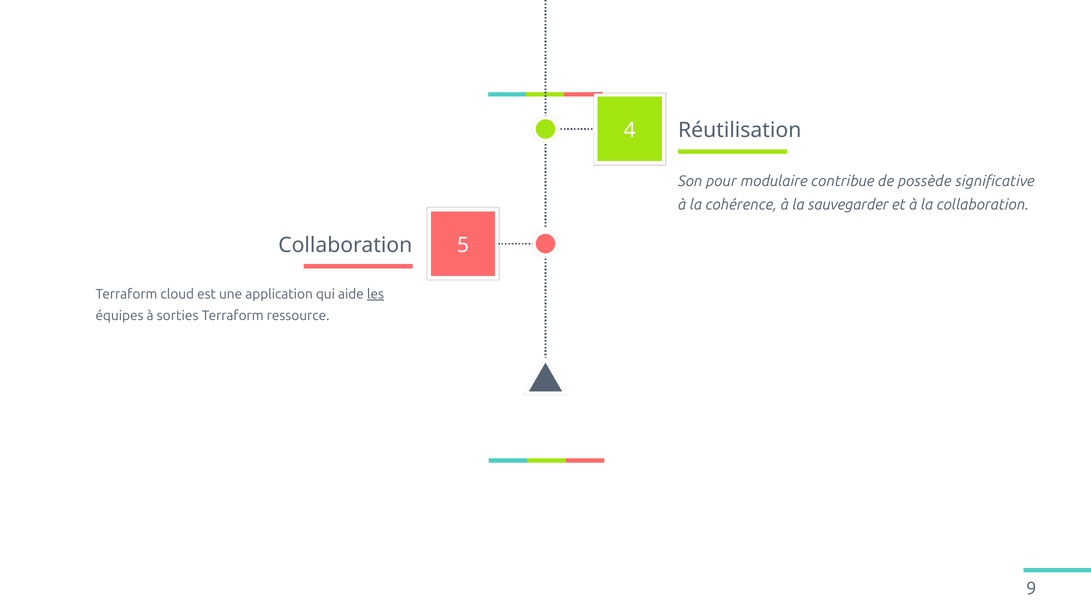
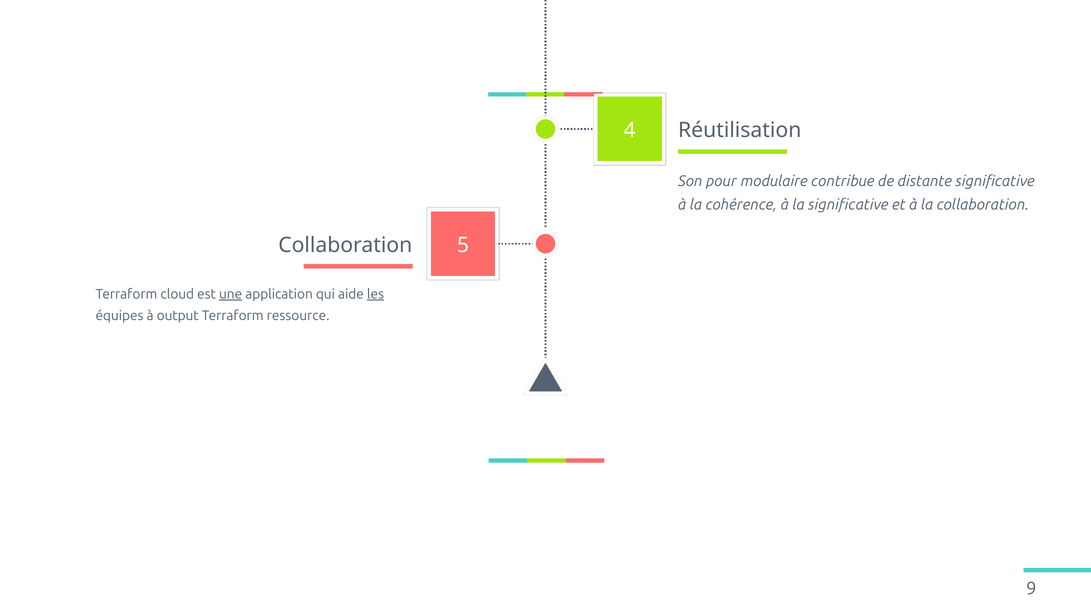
possède: possède -> distante (925, 181)
la sauvegarder: sauvegarder -> significative (848, 205)
une underline: none -> present (231, 294)
sorties: sorties -> output (178, 315)
